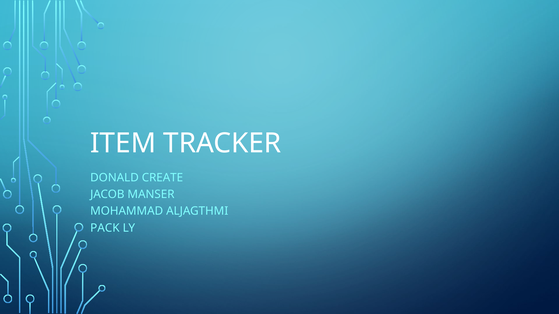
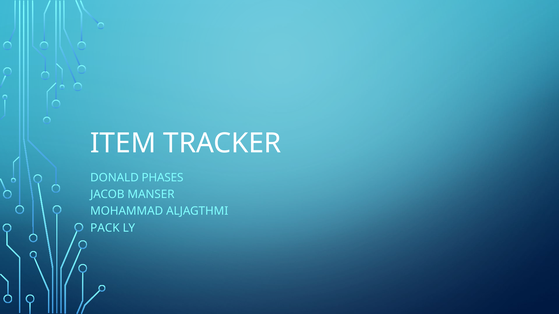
CREATE: CREATE -> PHASES (162, 178)
